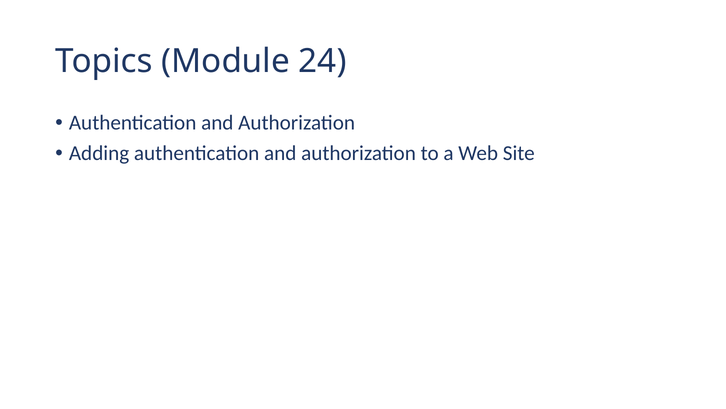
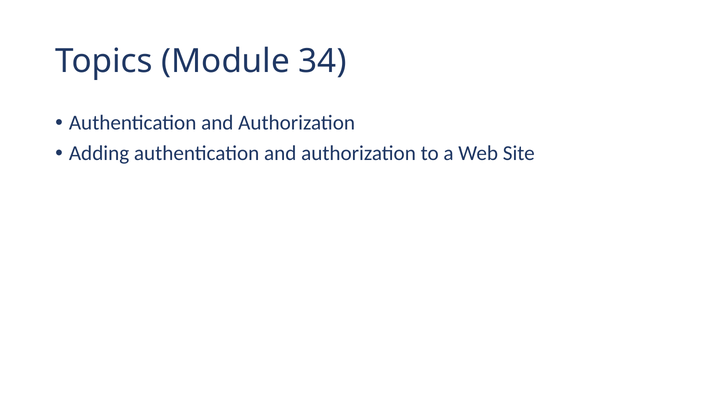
24: 24 -> 34 (322, 61)
